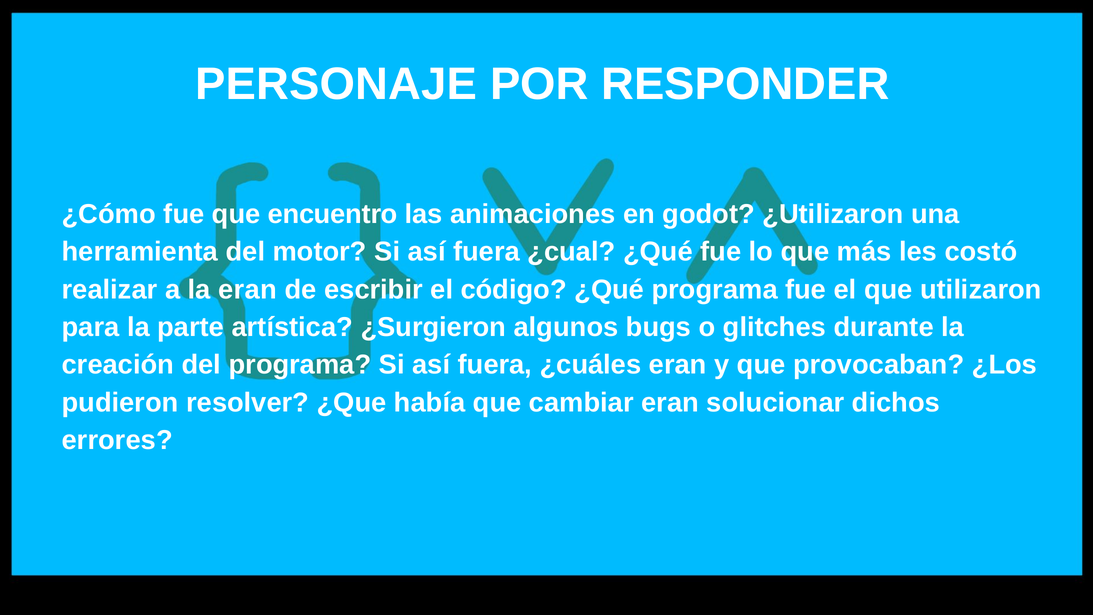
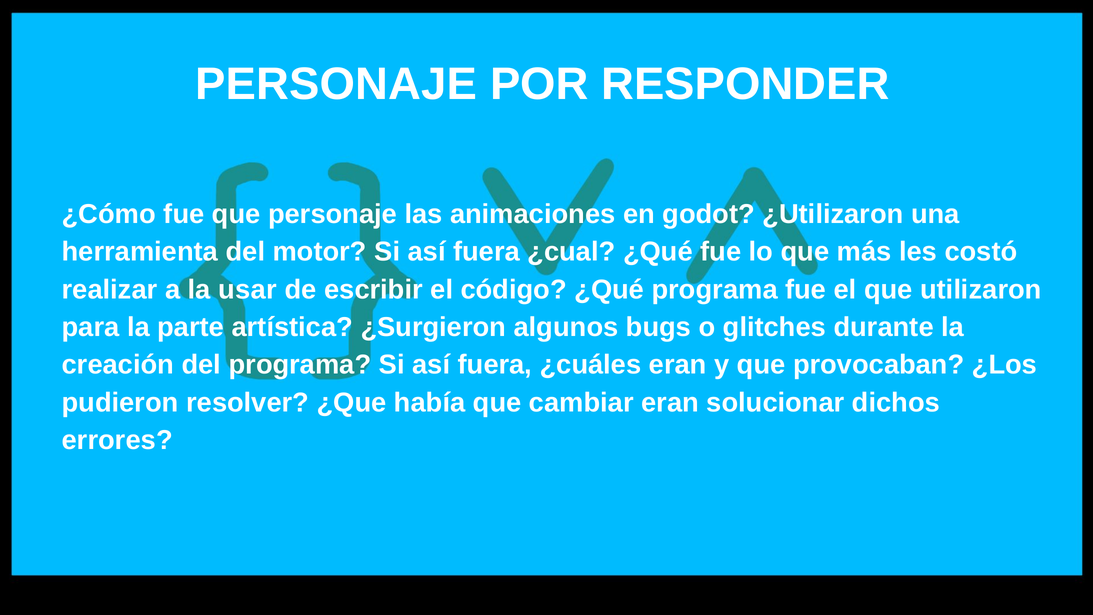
que encuentro: encuentro -> personaje (333, 214)
la eran: eran -> usar (247, 289)
